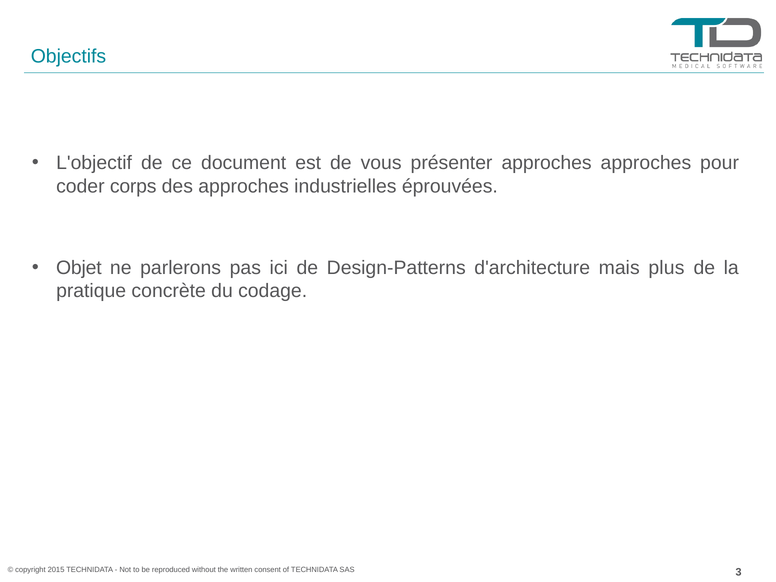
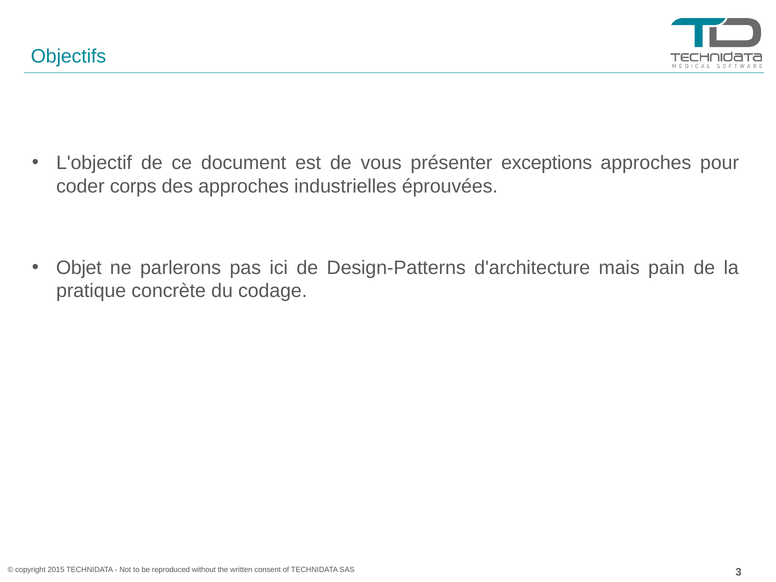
présenter approches: approches -> exceptions (547, 163)
plus: plus -> pain (667, 268)
